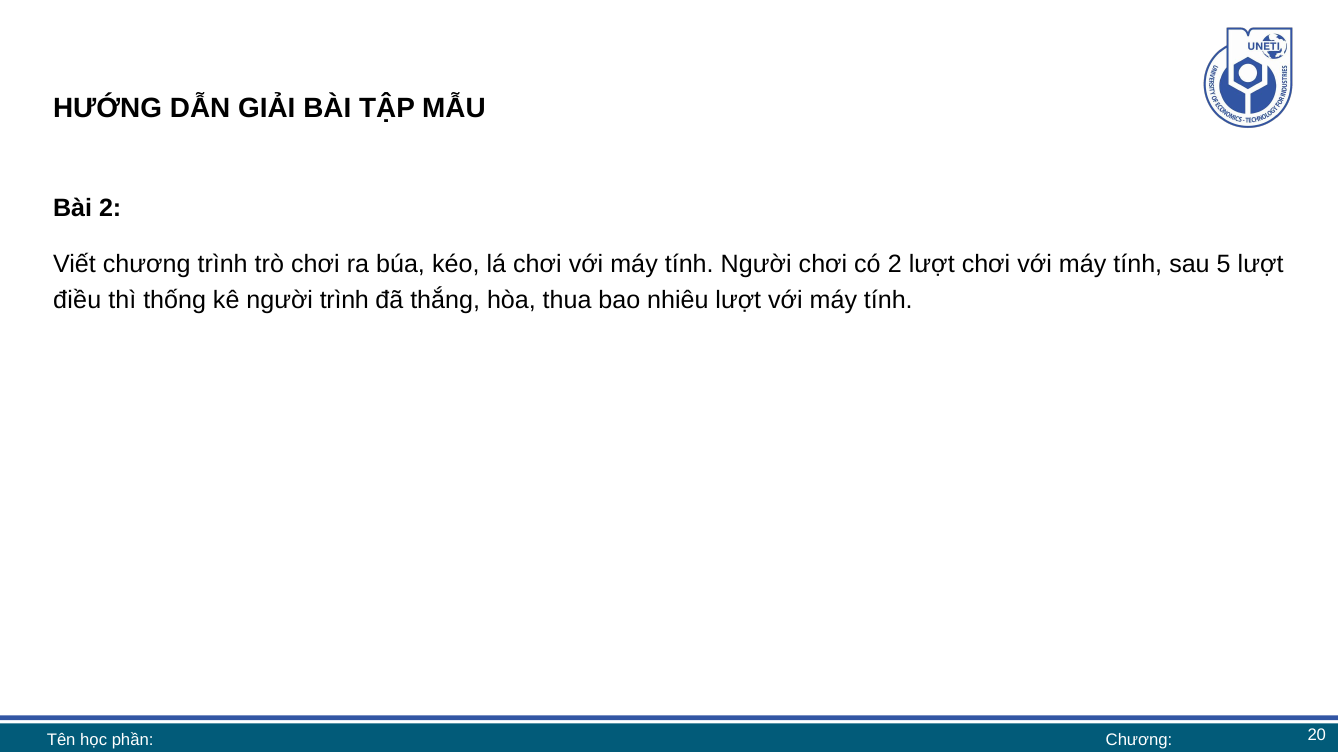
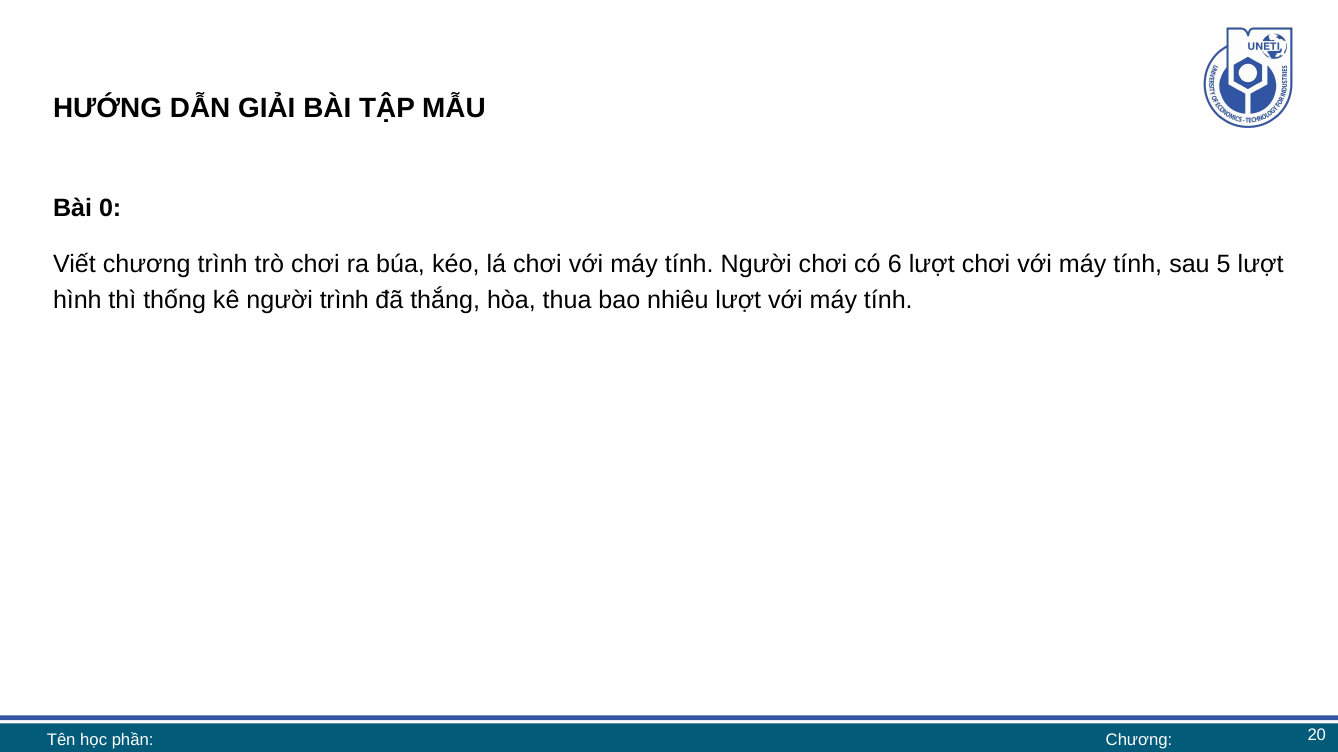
Bài 2: 2 -> 0 (110, 208)
có 2: 2 -> 6 (895, 265)
điều: điều -> hình (77, 301)
